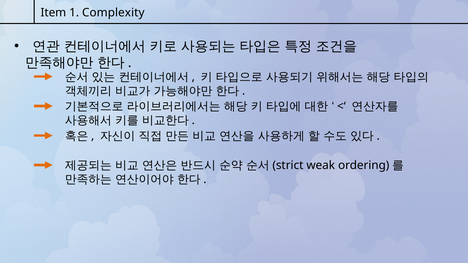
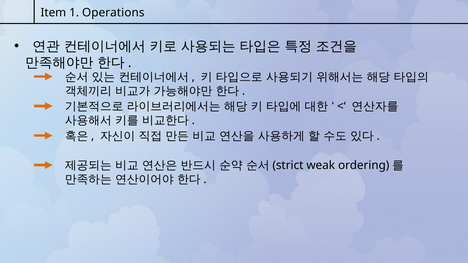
Complexity: Complexity -> Operations (113, 13)
